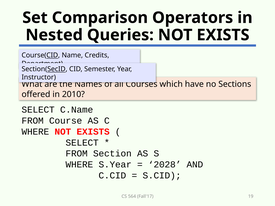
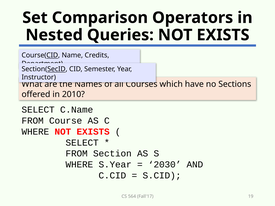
2028: 2028 -> 2030 (165, 165)
